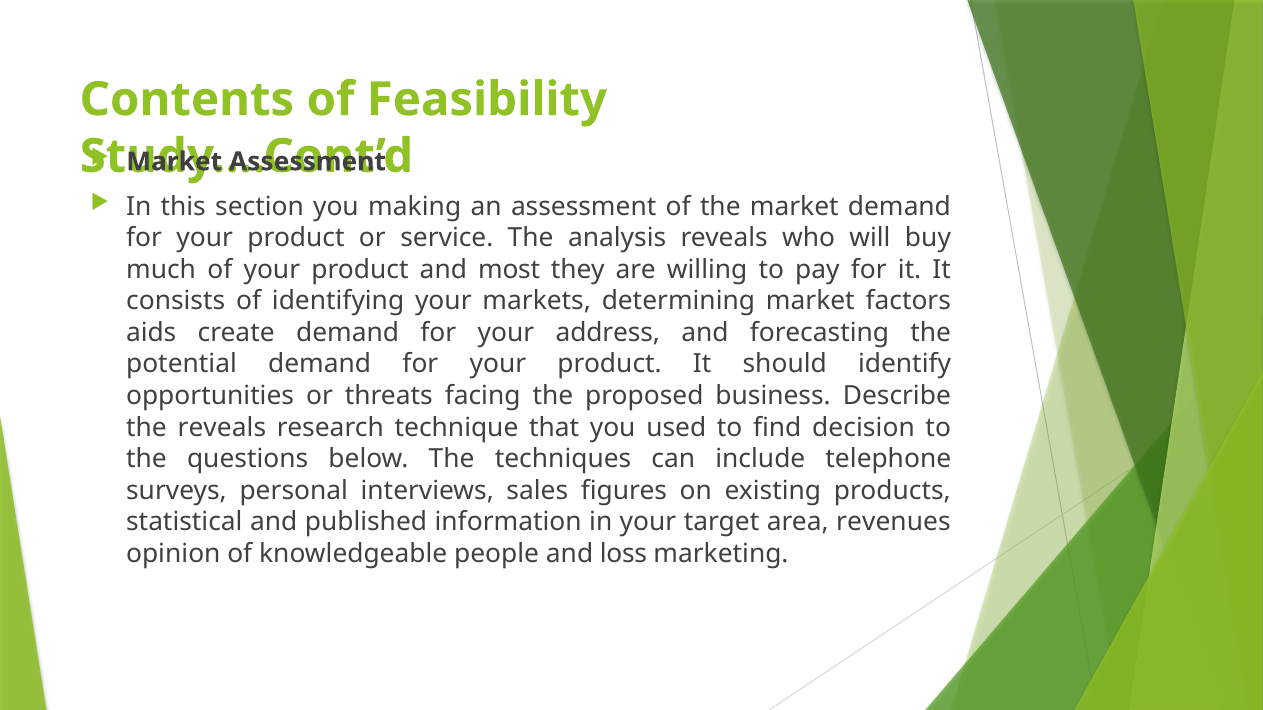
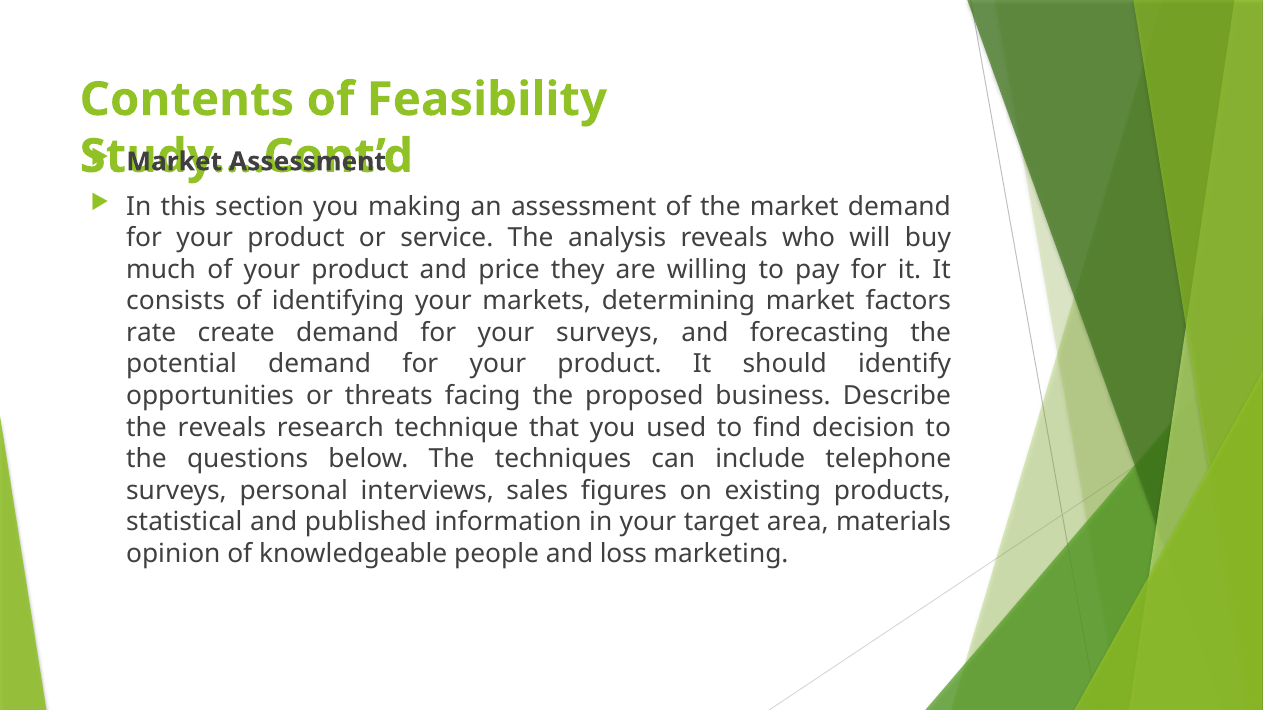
most: most -> price (509, 270)
aids: aids -> rate (151, 333)
your address: address -> surveys (608, 333)
revenues: revenues -> materials (894, 522)
